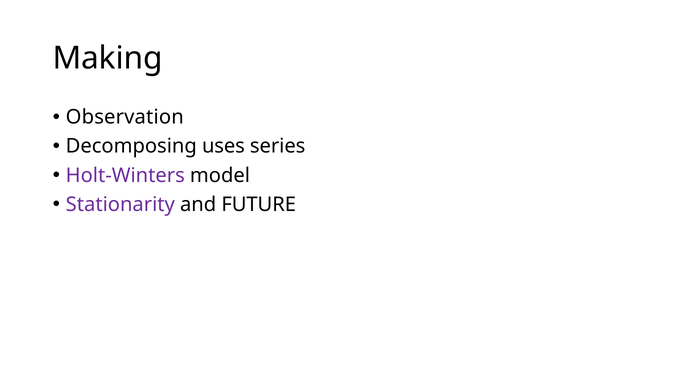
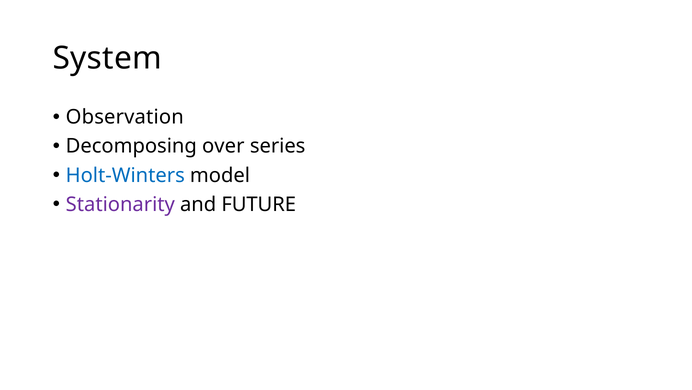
Making: Making -> System (107, 58)
uses: uses -> over (223, 146)
Holt-Winters colour: purple -> blue (125, 175)
